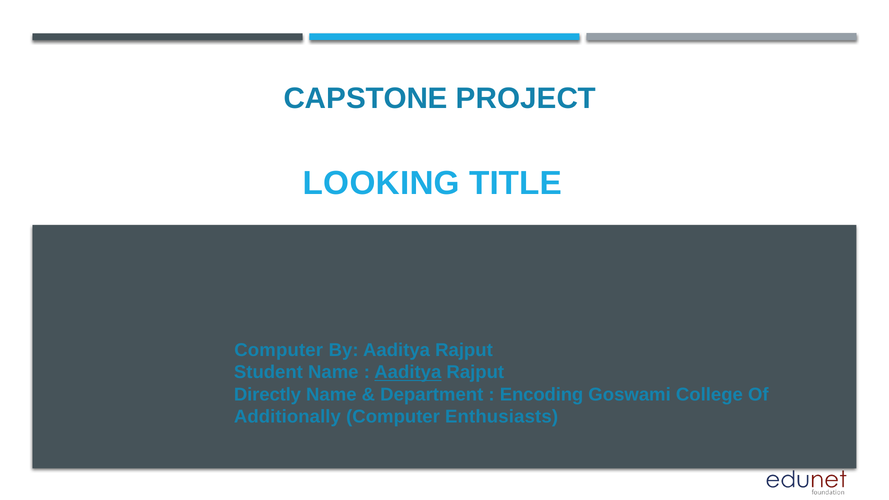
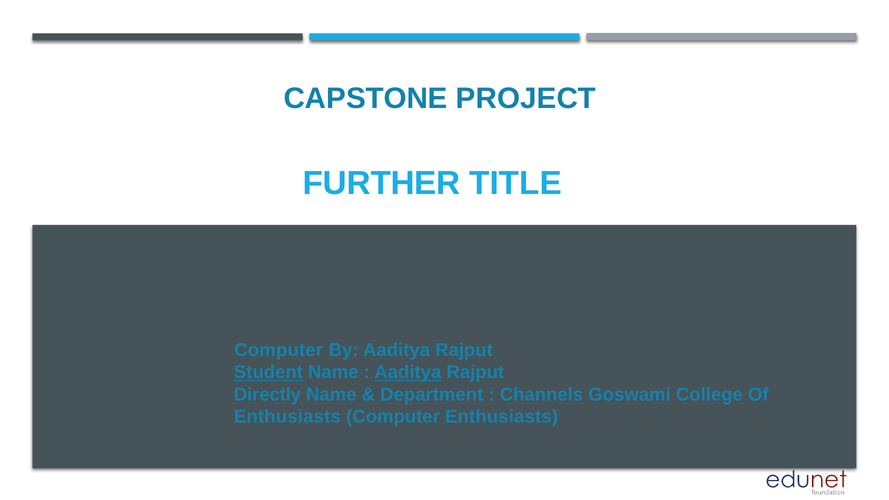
LOOKING: LOOKING -> FURTHER (382, 183)
Student underline: none -> present (268, 372)
Encoding: Encoding -> Channels (541, 395)
Additionally: Additionally -> Enthusiasts (287, 417)
